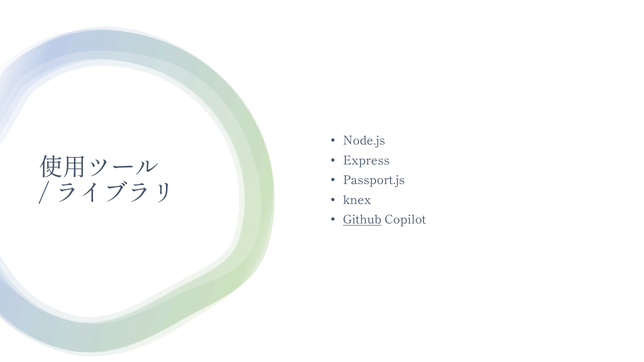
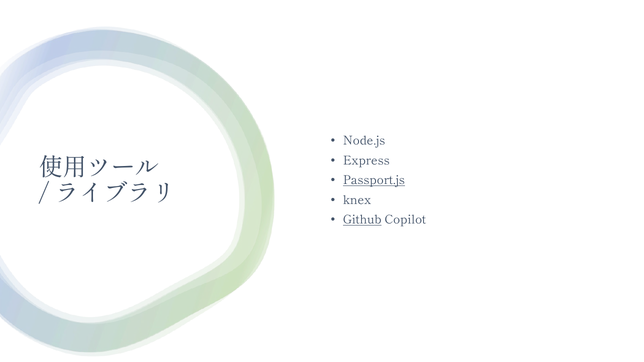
Passport.js underline: none -> present (374, 181)
